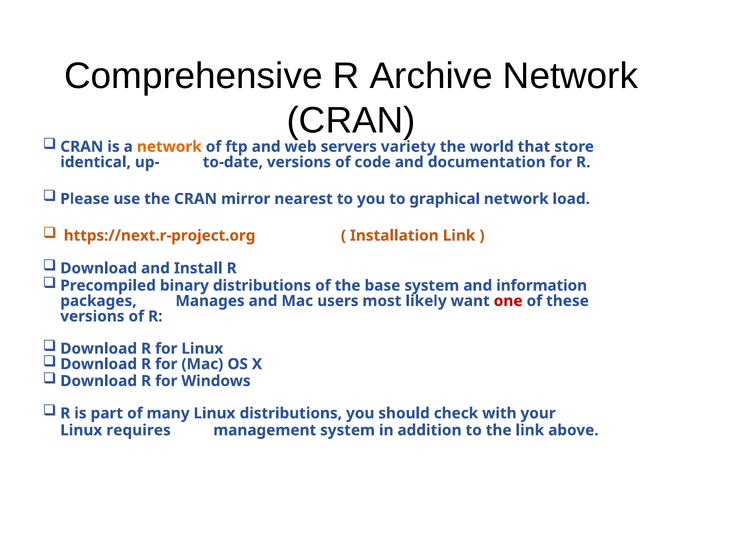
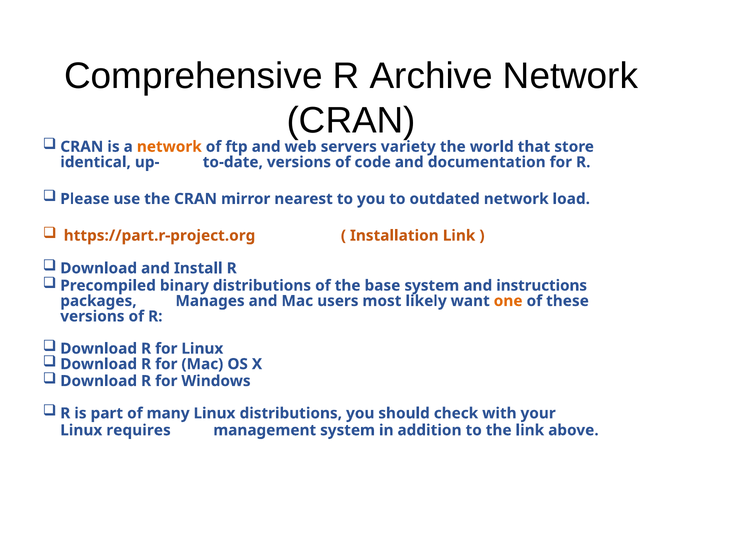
graphical: graphical -> outdated (445, 199)
https://next.r-project.org: https://next.r-project.org -> https://part.r-project.org (160, 236)
information: information -> instructions (542, 286)
one colour: red -> orange (508, 301)
